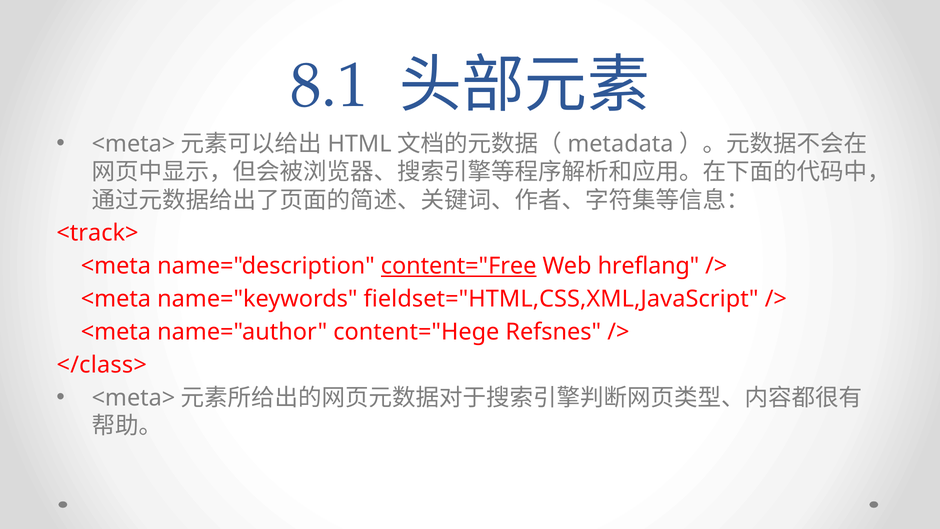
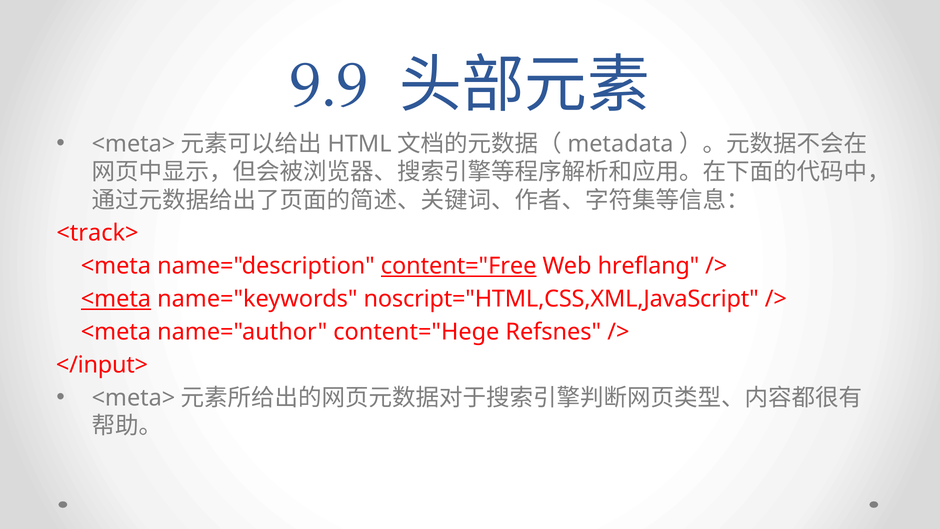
8.1: 8.1 -> 9.9 (329, 85)
<meta underline: none -> present (116, 299)
fieldset="HTML,CSS,XML,JavaScript: fieldset="HTML,CSS,XML,JavaScript -> noscript="HTML,CSS,XML,JavaScript (561, 299)
</class>: </class> -> </input> (102, 365)
